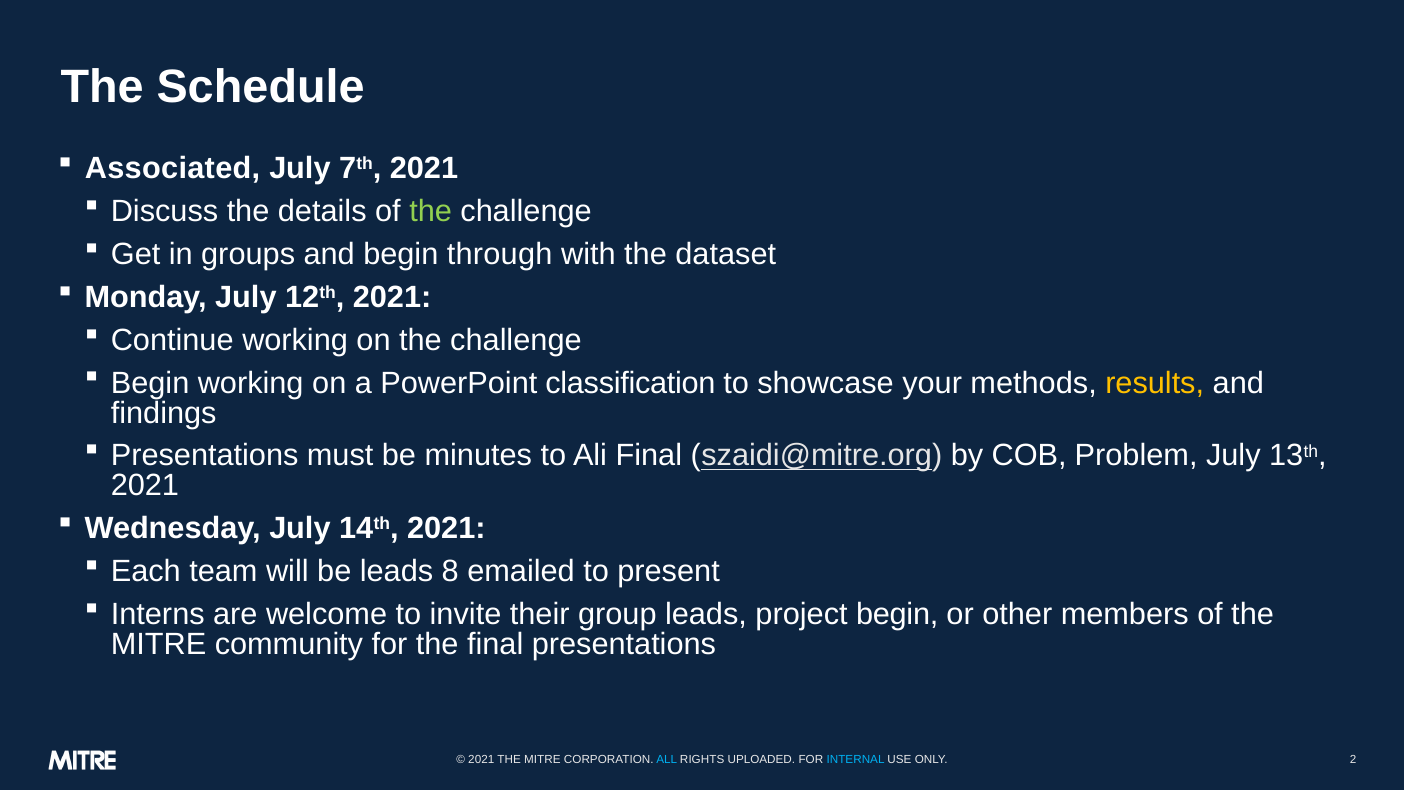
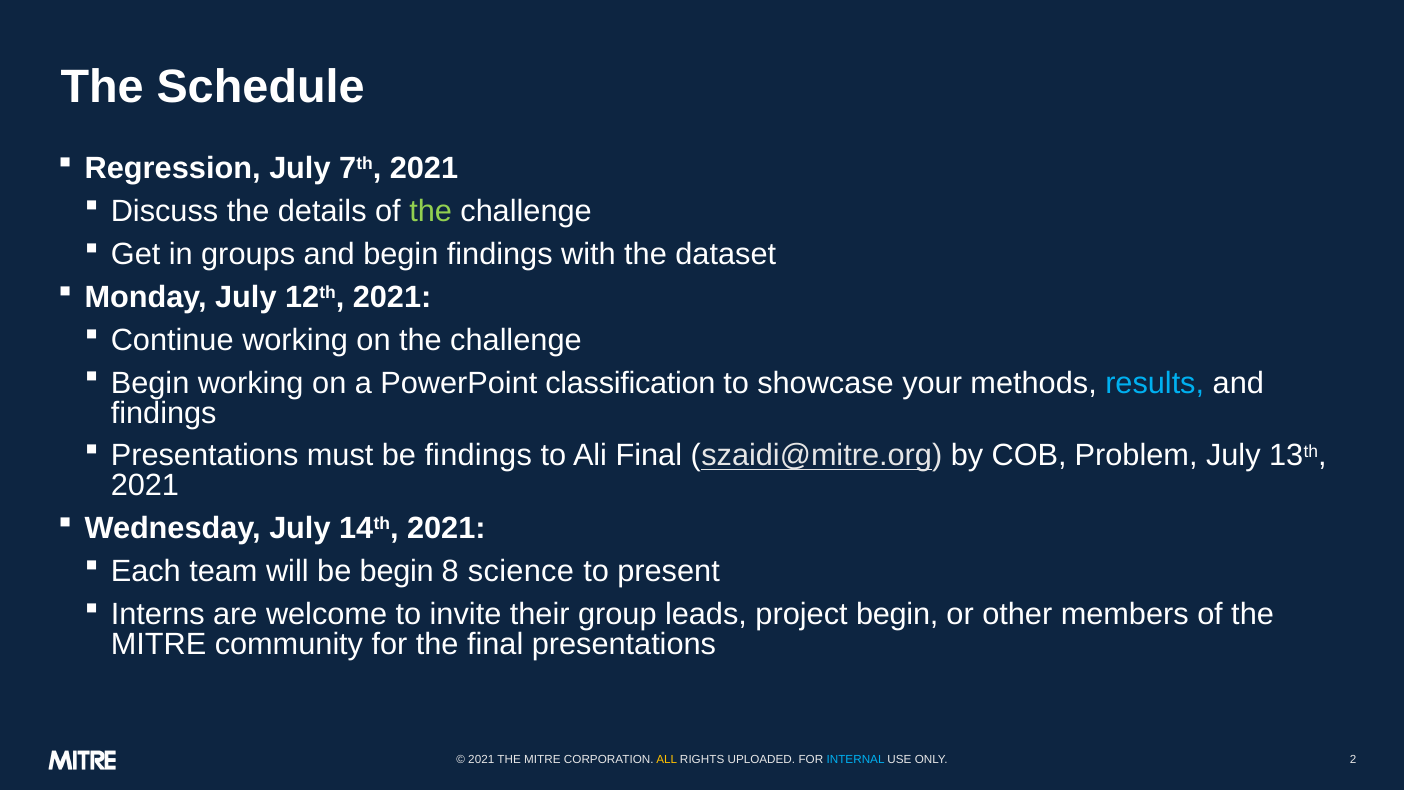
Associated: Associated -> Regression (173, 168)
begin through: through -> findings (500, 254)
results colour: yellow -> light blue (1155, 383)
be minutes: minutes -> findings (478, 456)
be leads: leads -> begin (397, 571)
emailed: emailed -> science (521, 571)
ALL colour: light blue -> yellow (667, 759)
